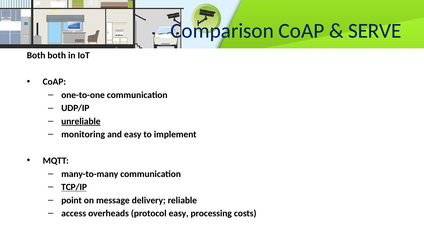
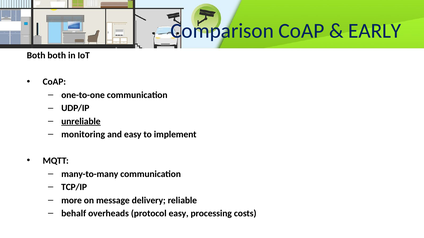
SERVE: SERVE -> EARLY (375, 31)
TCP/IP underline: present -> none (74, 187)
point: point -> more (72, 201)
access: access -> behalf (74, 214)
